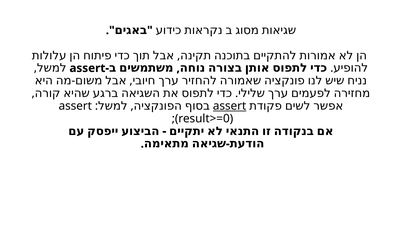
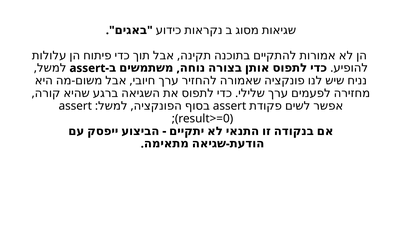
assert underline: present -> none (230, 106)
